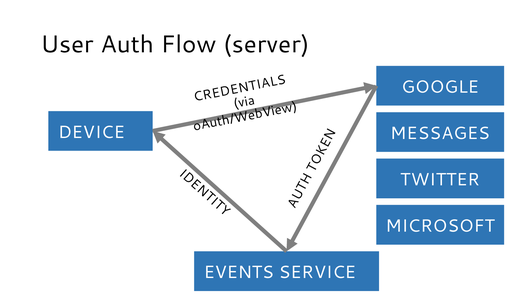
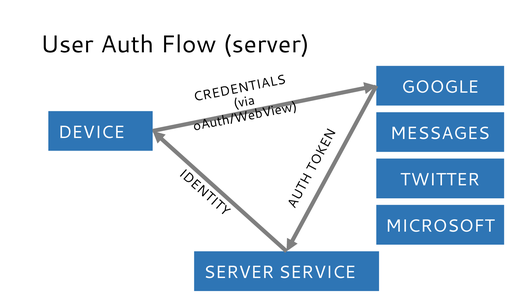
EVENTS: EVENTS -> SERVER (239, 272)
